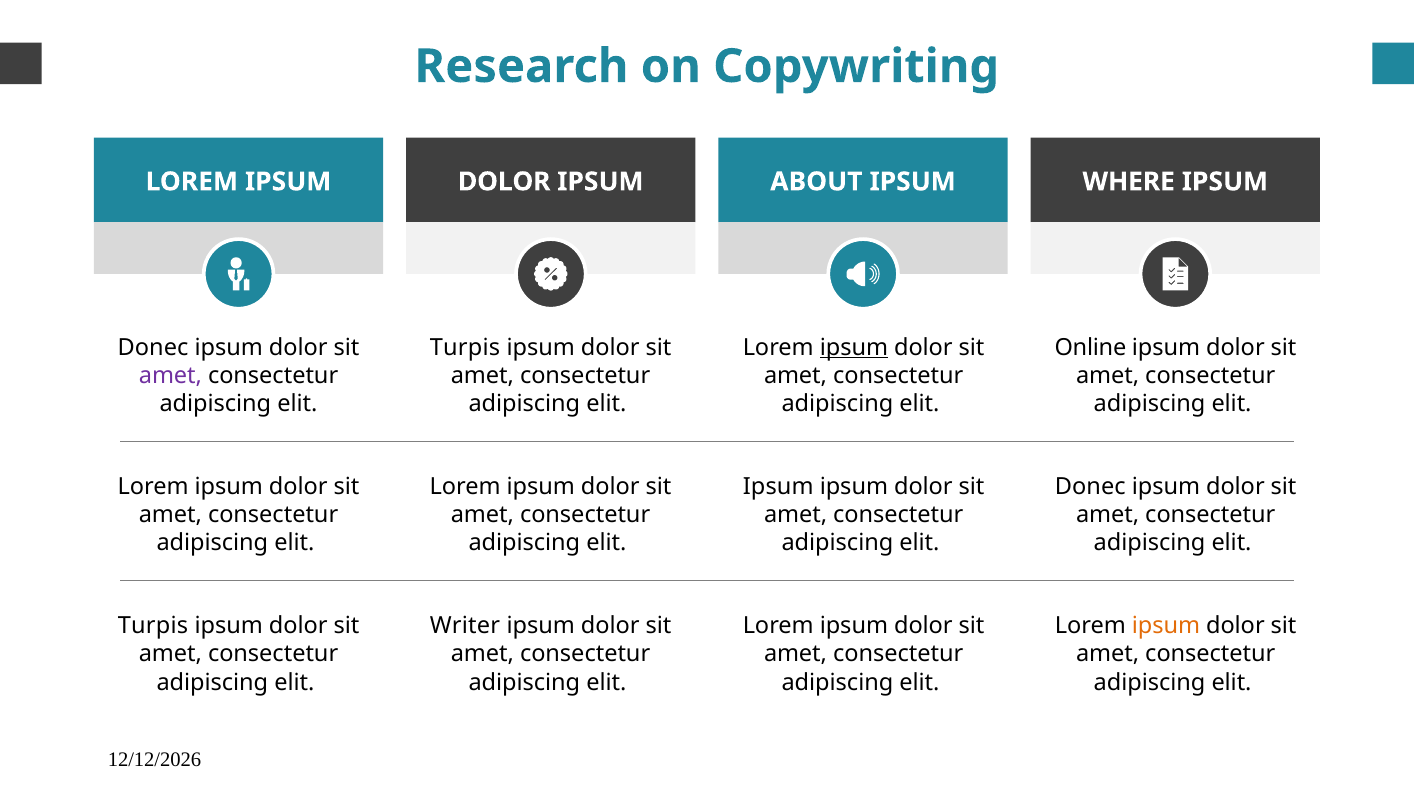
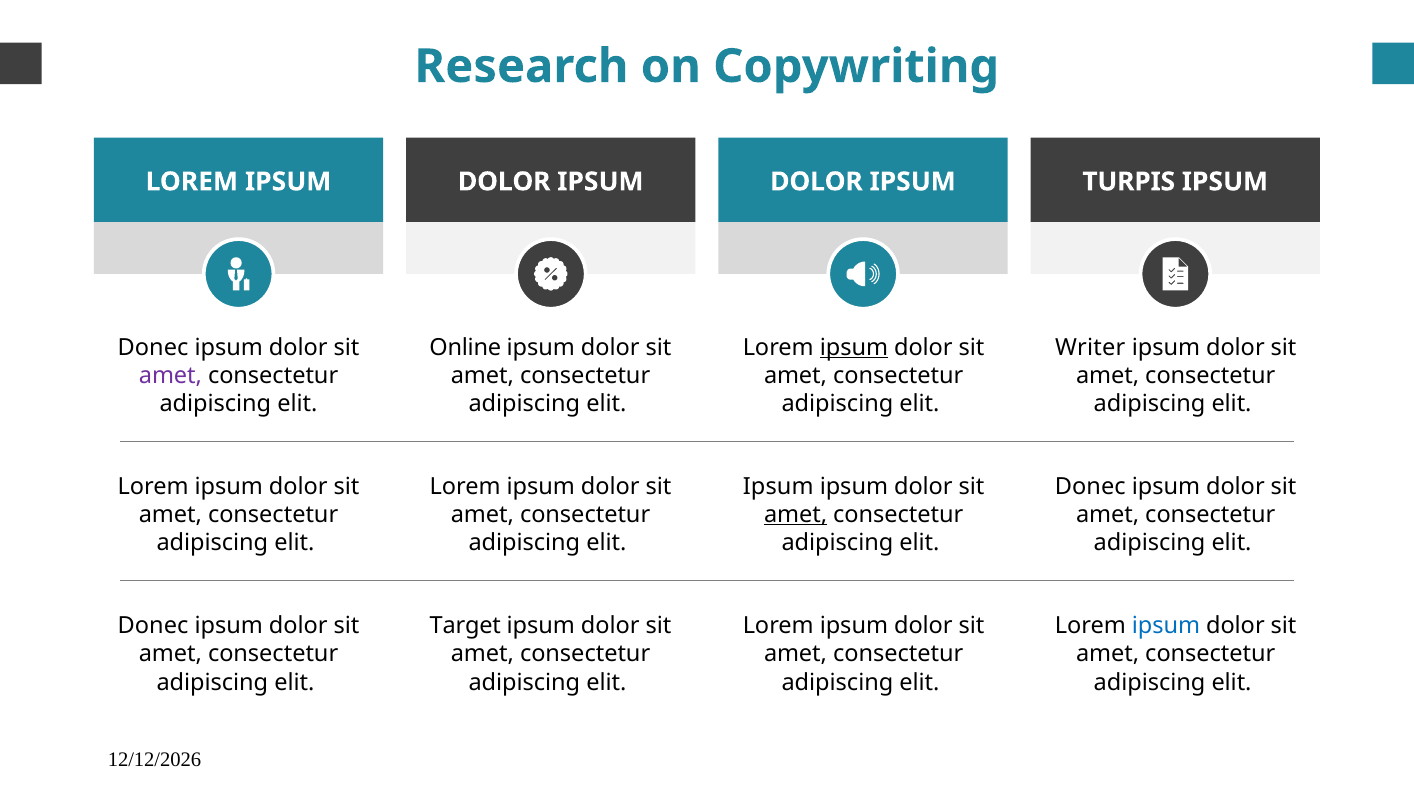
ABOUT: ABOUT -> DOLOR (816, 182)
WHERE: WHERE -> TURPIS (1129, 182)
Turpis: Turpis -> Online (465, 347)
Online: Online -> Writer (1090, 347)
amet underline: none -> present (796, 515)
Turpis: Turpis -> Donec (153, 626)
Writer: Writer -> Target (465, 626)
ipsum colour: orange -> blue (1166, 626)
